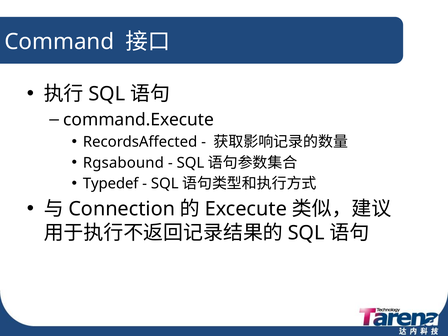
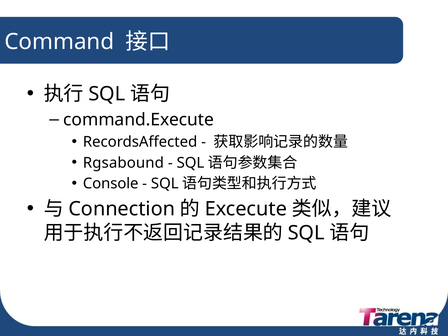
Typedef: Typedef -> Console (111, 184)
